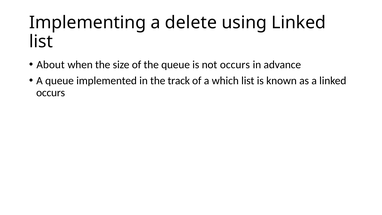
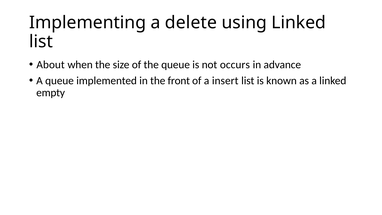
track: track -> front (179, 81)
which: which -> insert (225, 81)
occurs: occurs -> empty (51, 93)
